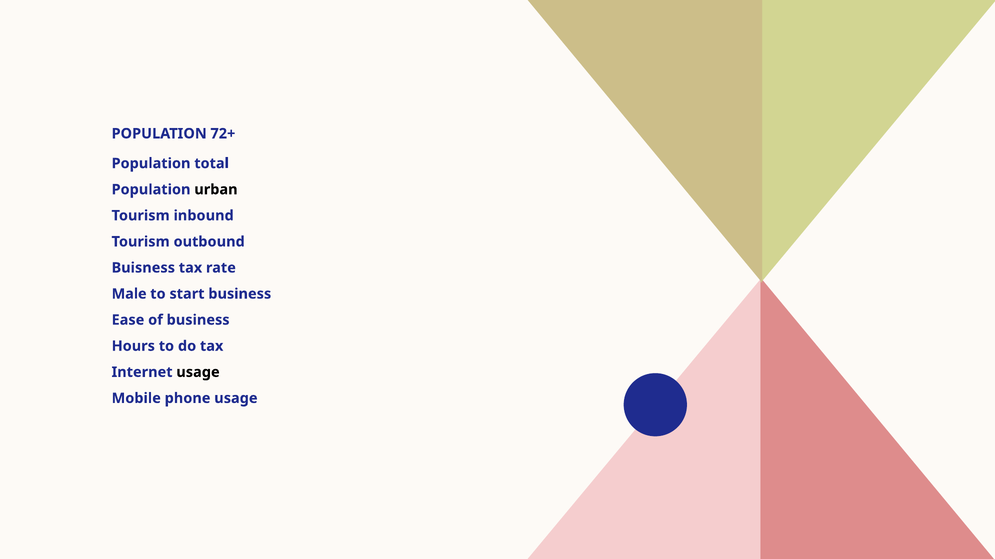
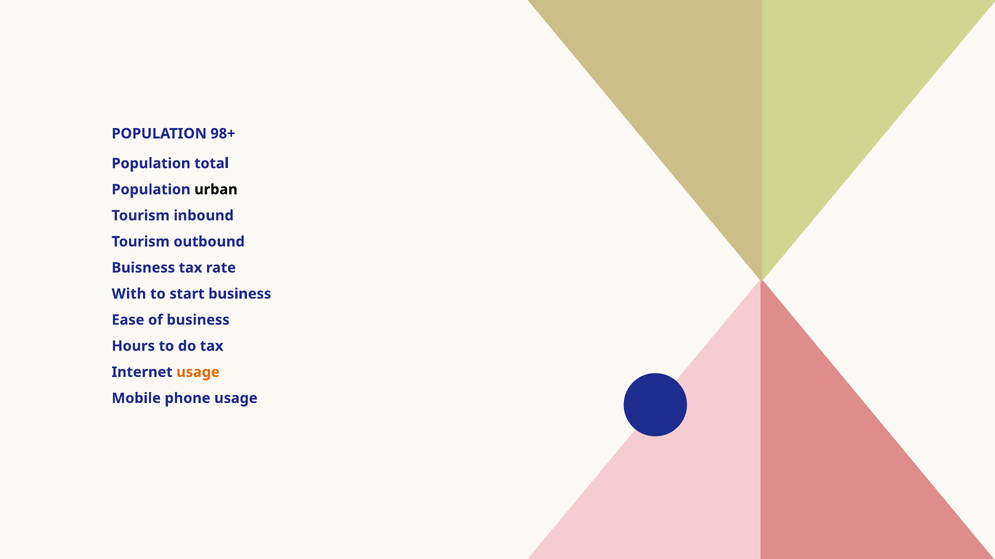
72+: 72+ -> 98+ (223, 134)
Male: Male -> With (129, 294)
usage colour: black -> orange (198, 373)
